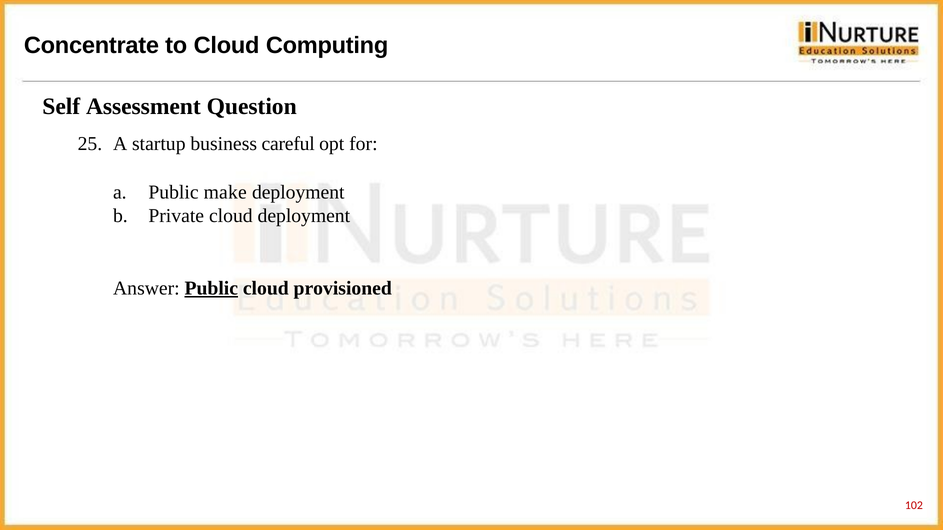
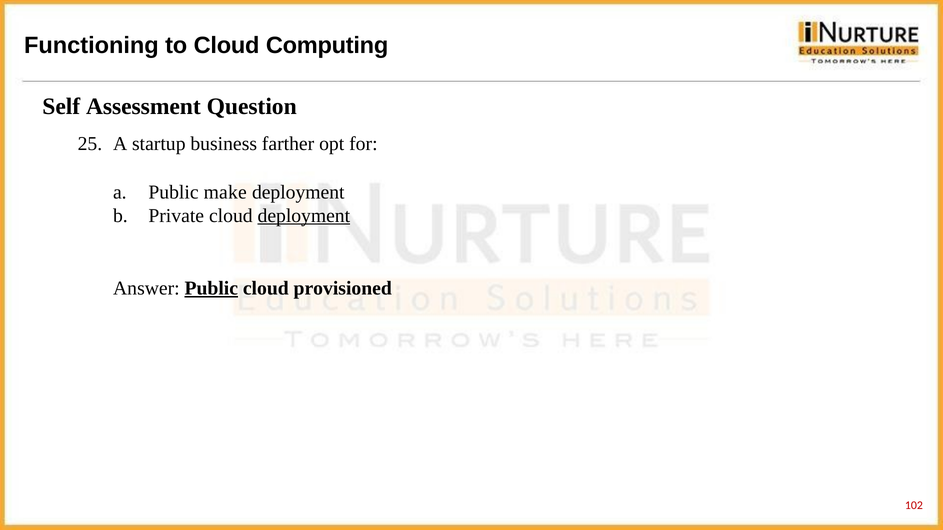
Concentrate: Concentrate -> Functioning (91, 46)
careful: careful -> farther (288, 144)
deployment underline: none -> present (304, 216)
